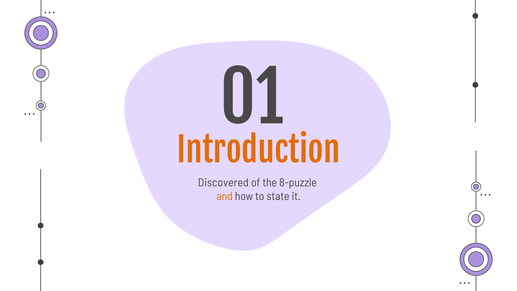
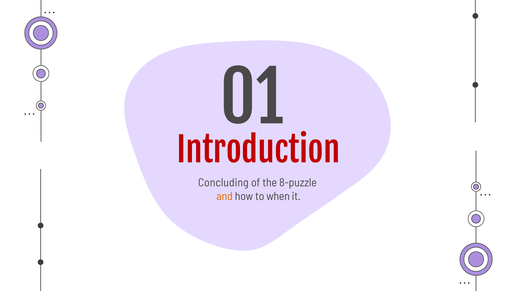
Introduction colour: orange -> red (258, 151)
Discovered: Discovered -> Concluding (223, 182)
state: state -> when (278, 196)
